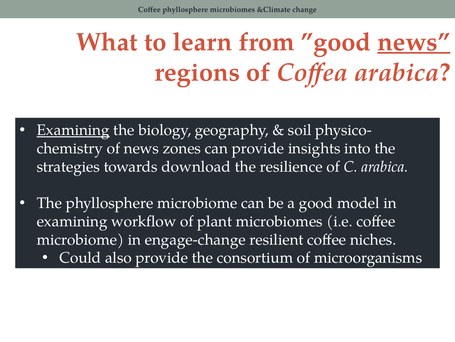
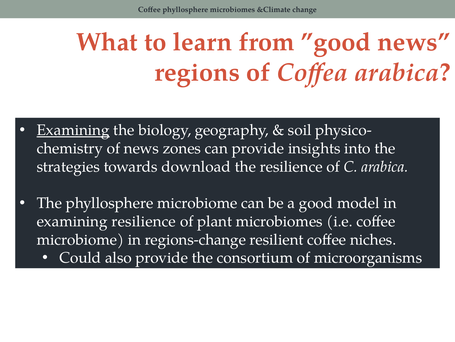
news underline: present -> none (414, 42)
examining workflow: workflow -> resilience (144, 221)
engage-change: engage-change -> regions-change (195, 239)
